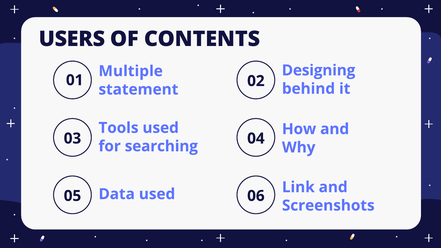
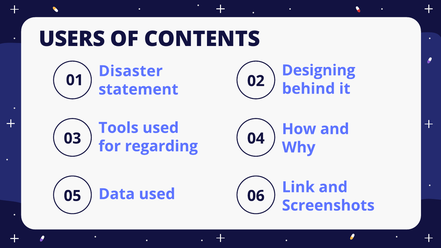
Multiple: Multiple -> Disaster (131, 71)
searching: searching -> regarding (161, 146)
